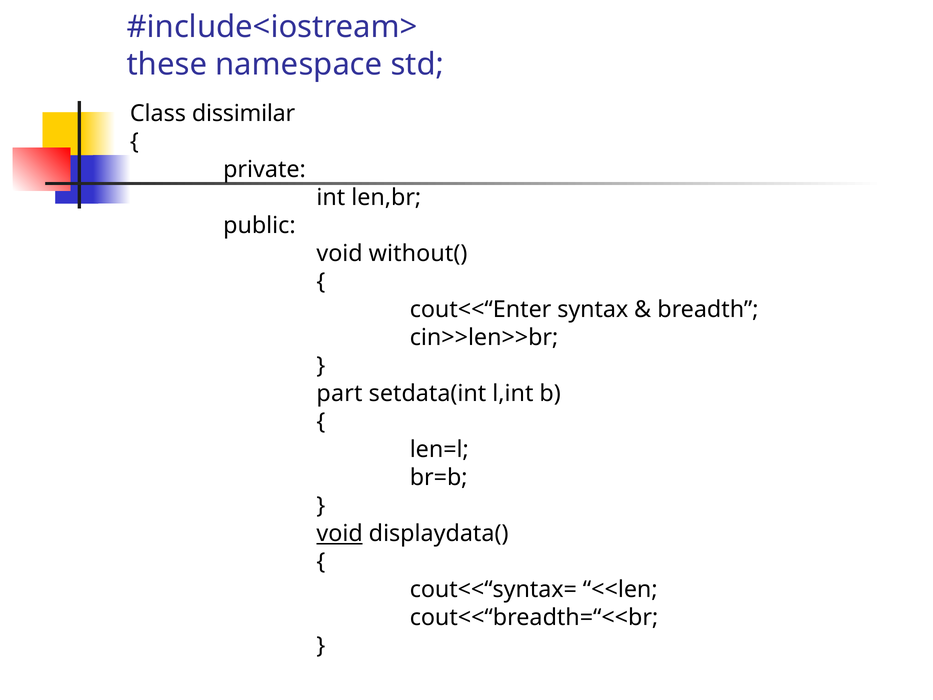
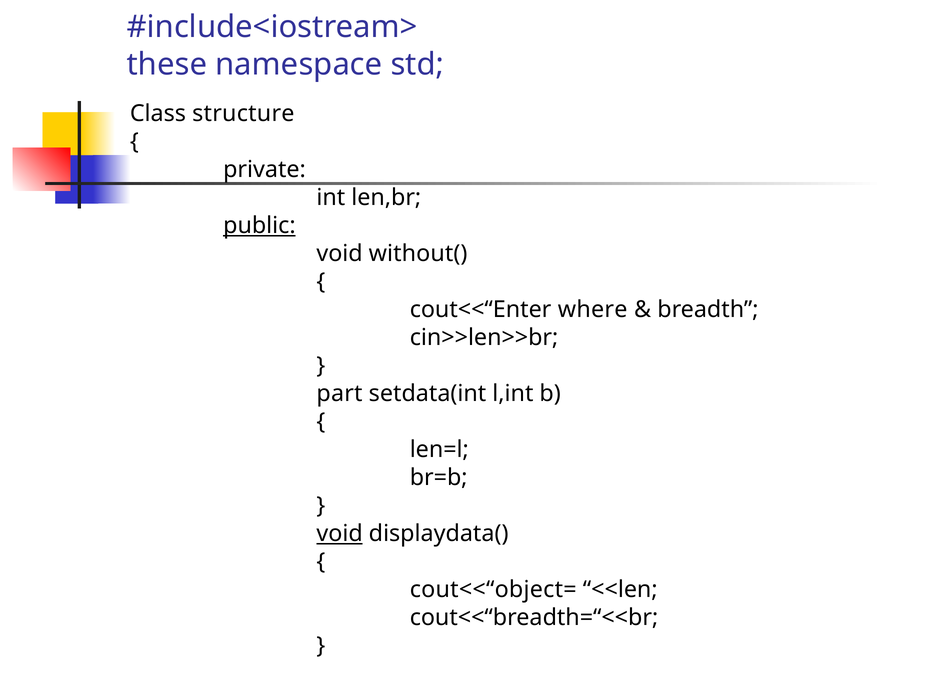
dissimilar: dissimilar -> structure (243, 114)
public underline: none -> present (259, 226)
syntax: syntax -> where (593, 310)
cout<<“syntax=: cout<<“syntax= -> cout<<“object= (493, 589)
